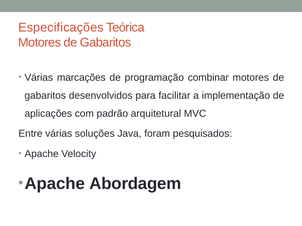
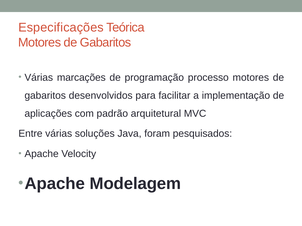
combinar: combinar -> processo (208, 78)
Abordagem: Abordagem -> Modelagem (135, 184)
